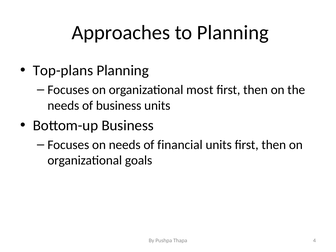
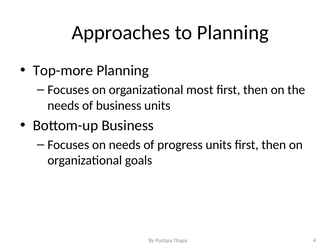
Top-plans: Top-plans -> Top-more (63, 70)
financial: financial -> progress (180, 145)
